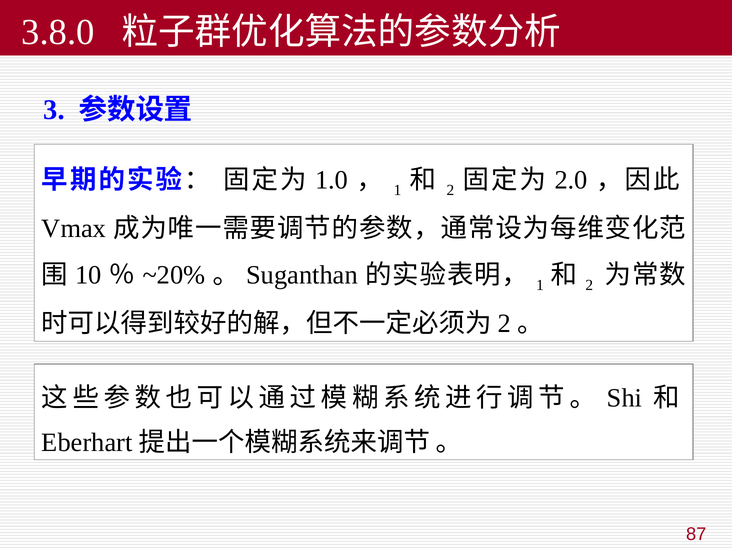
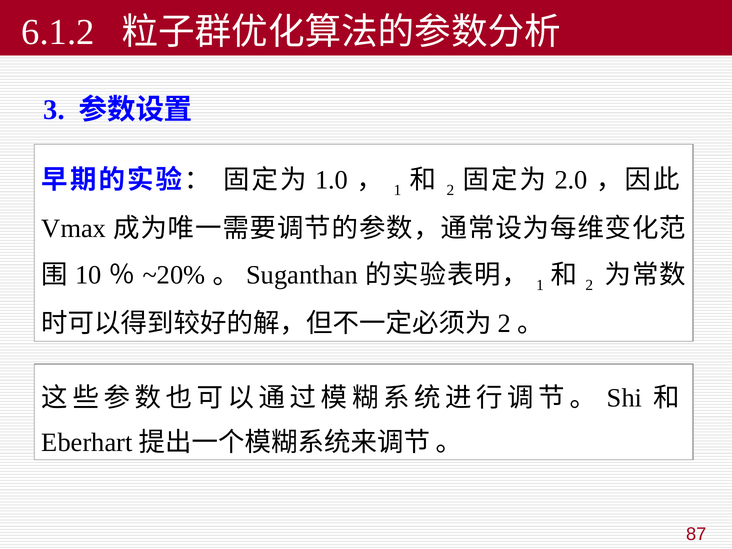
3.8.0: 3.8.0 -> 6.1.2 (58, 32)
